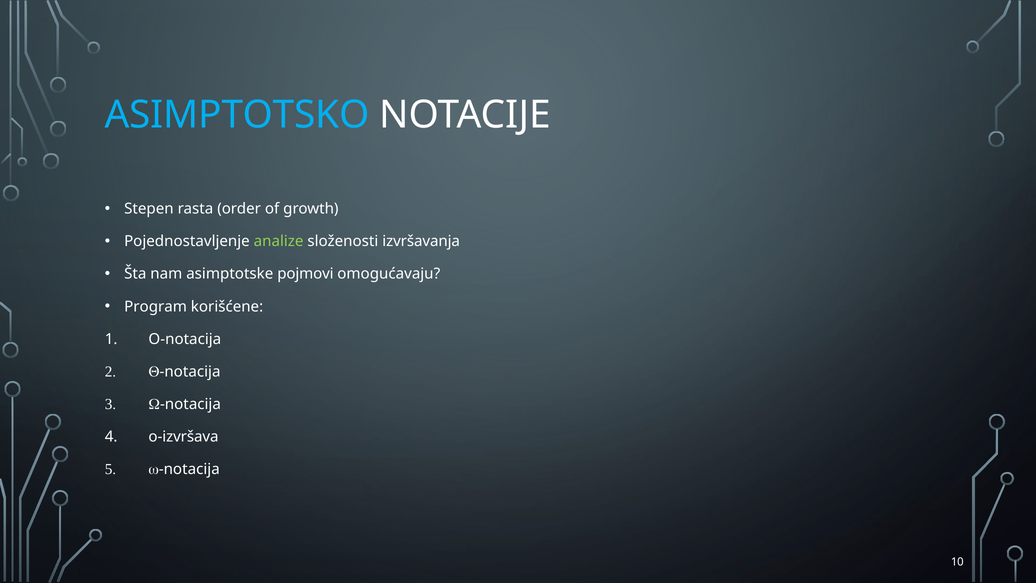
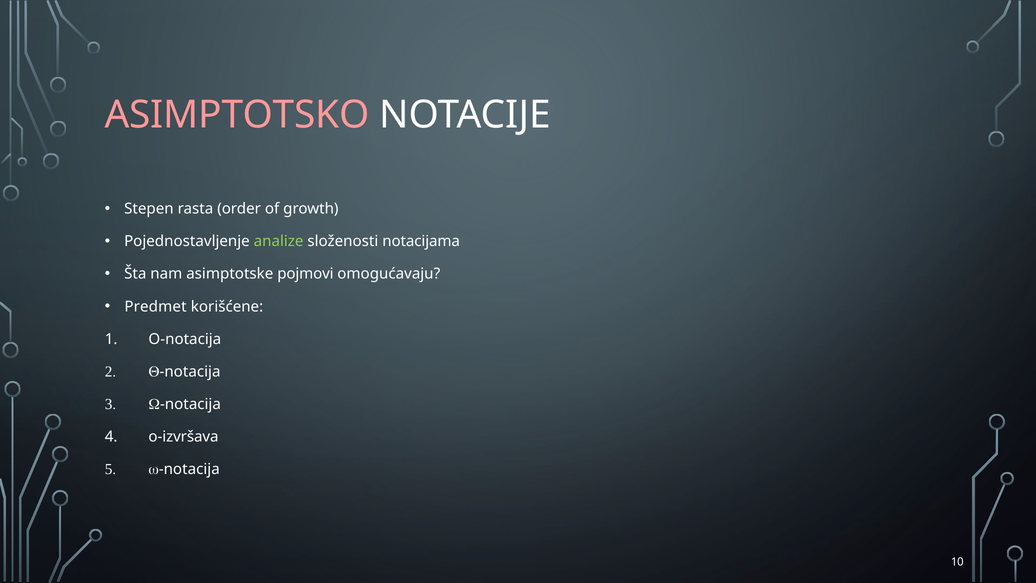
ASIMPTOTSKO colour: light blue -> pink (237, 115)
izvršavanja: izvršavanja -> notacijama (421, 241)
Program: Program -> Predmet (155, 306)
